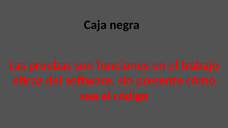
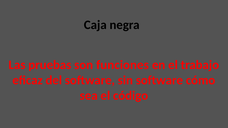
sin presente: presente -> software (159, 80)
